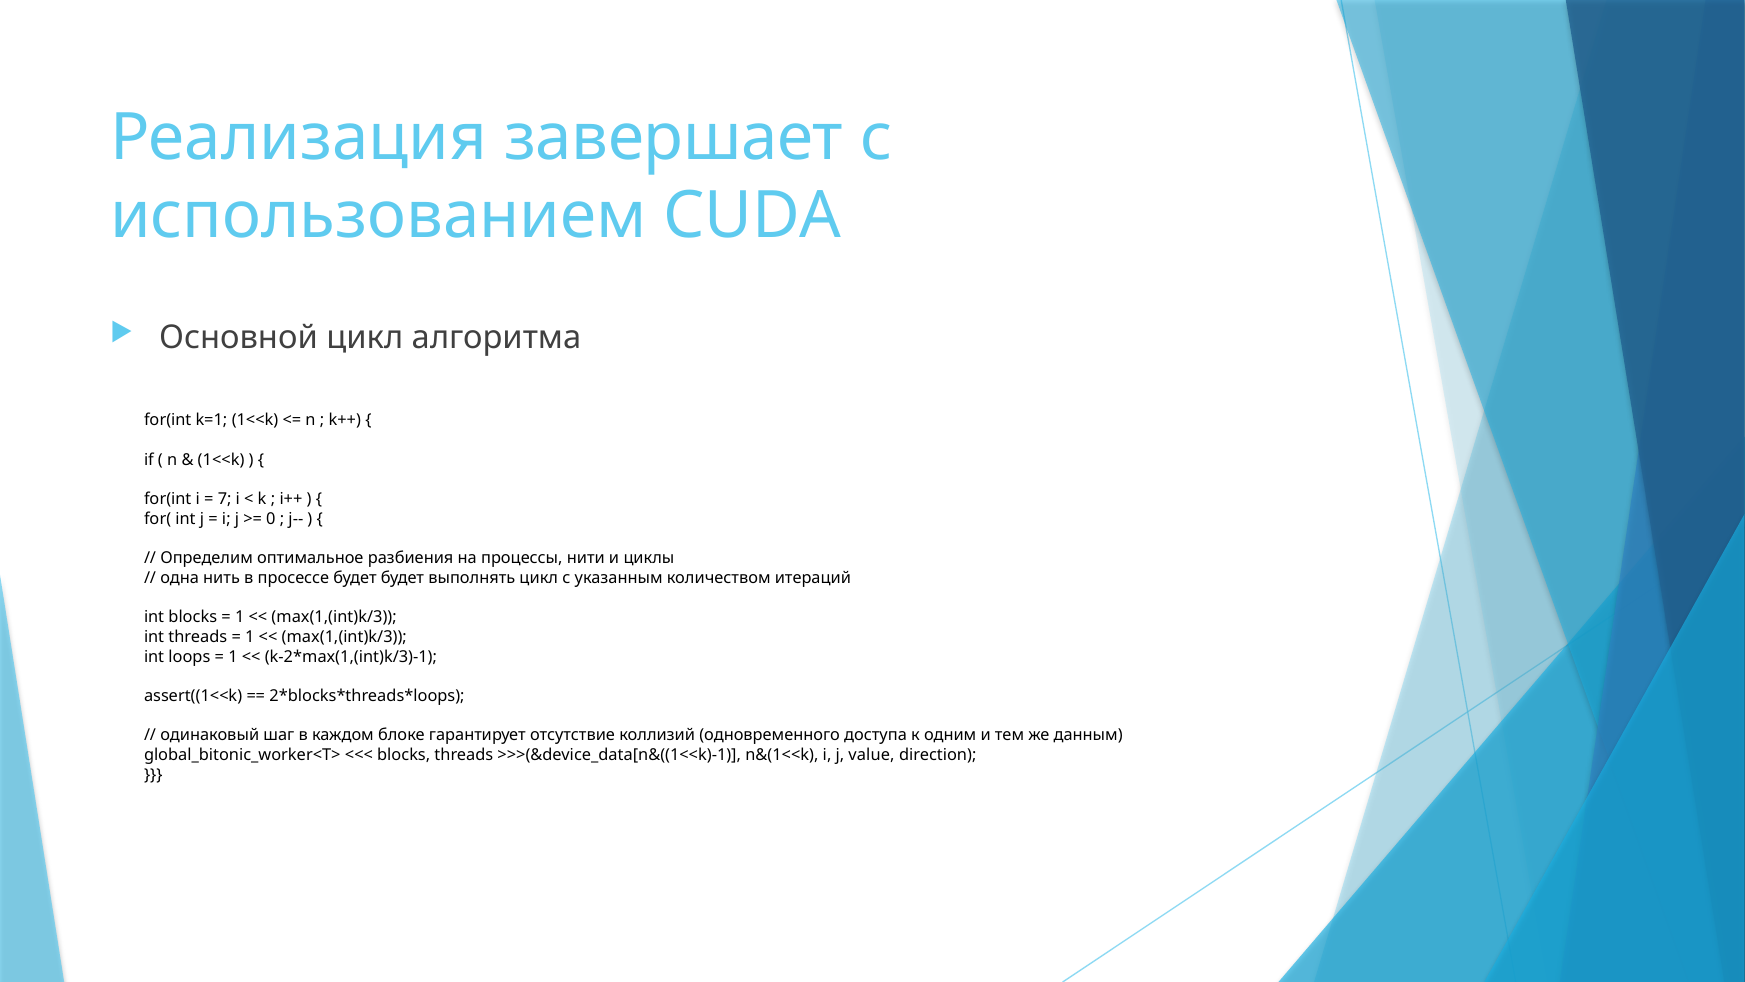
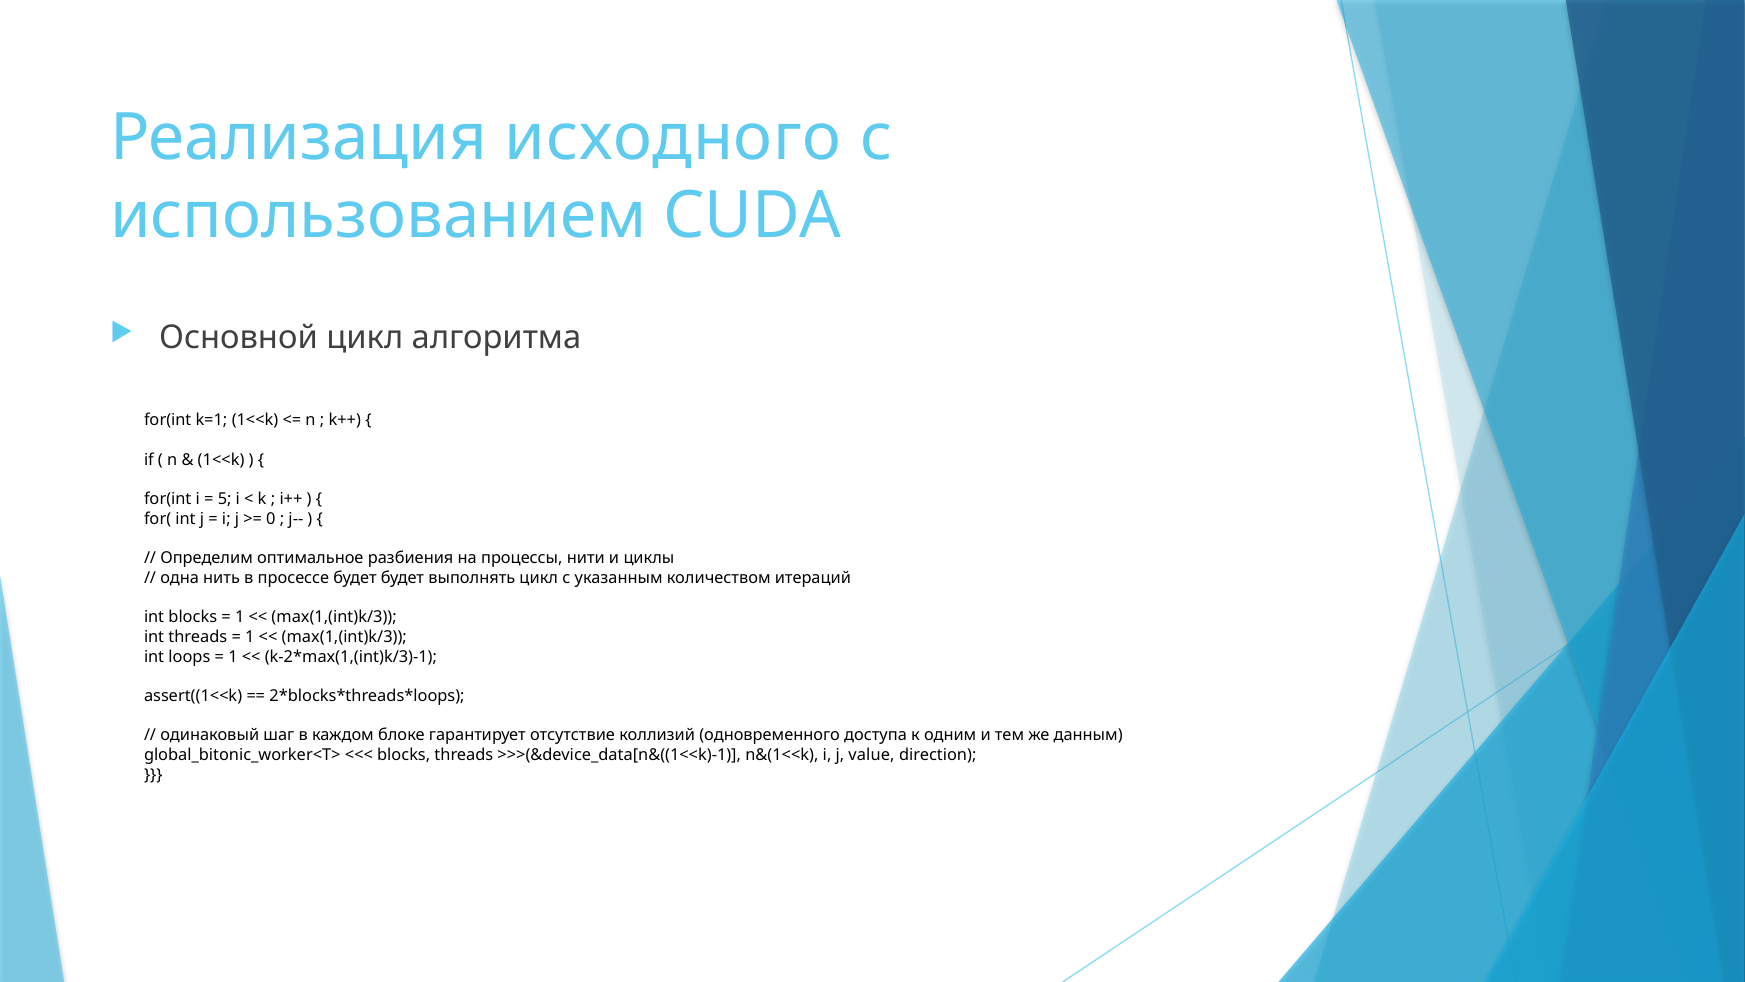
завершает: завершает -> исходного (673, 138)
7: 7 -> 5 (225, 499)
